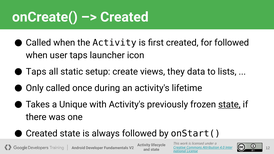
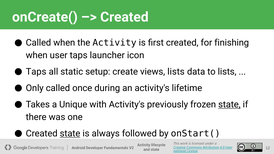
for followed: followed -> finishing (232, 43)
views they: they -> lists (176, 72)
state underline: none -> present (70, 134)
